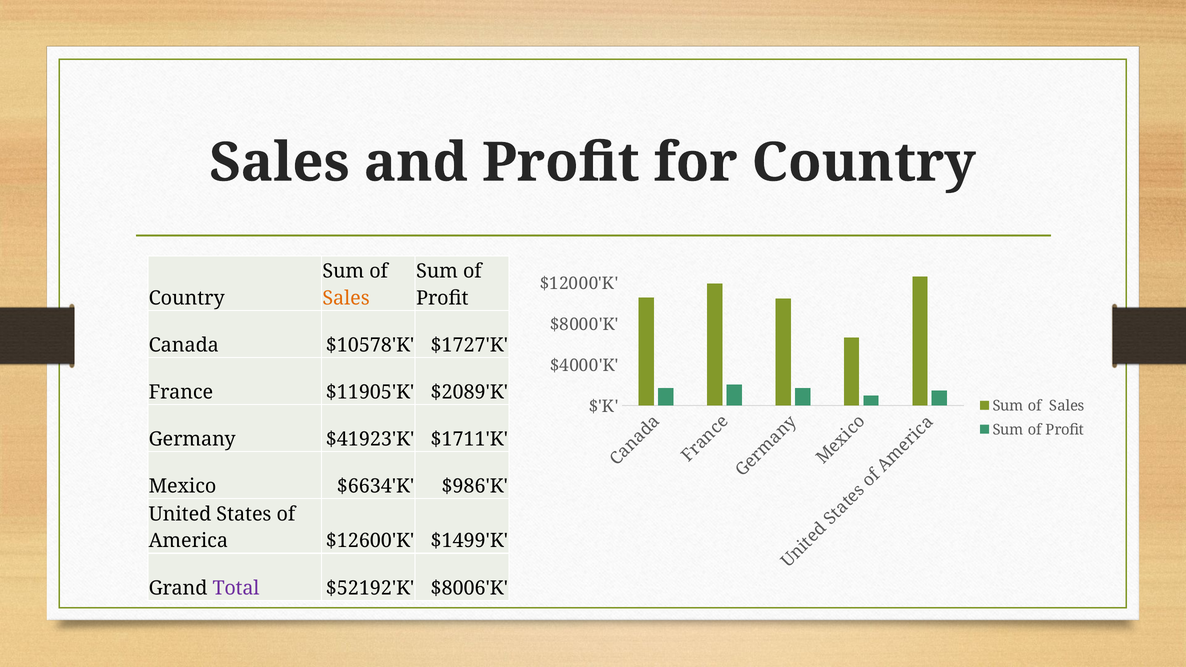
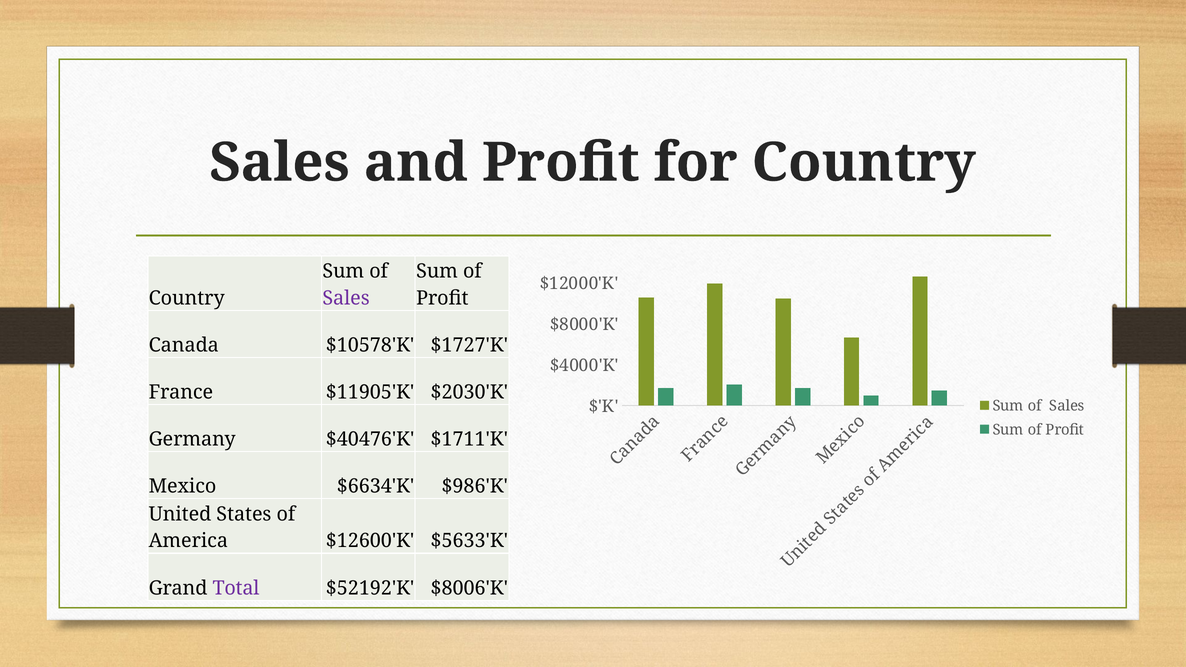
Sales colour: orange -> purple (346, 298)
$2089'K: $2089'K -> $2030'K (469, 392)
$41923'K: $41923'K -> $40476'K (370, 439)
$1499'K: $1499'K -> $5633'K (469, 541)
